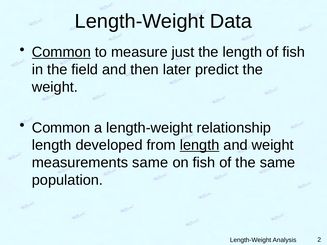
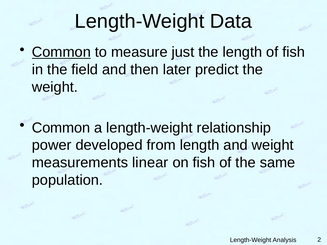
length: length -> power (52, 145)
length underline: present -> none (200, 145)
measurements same: same -> linear (150, 163)
